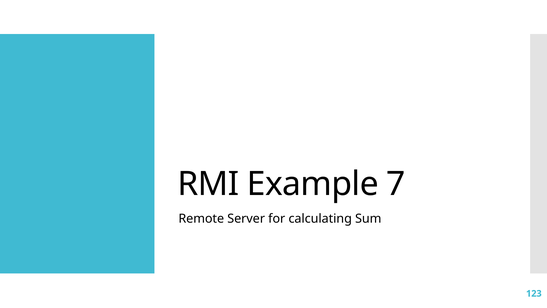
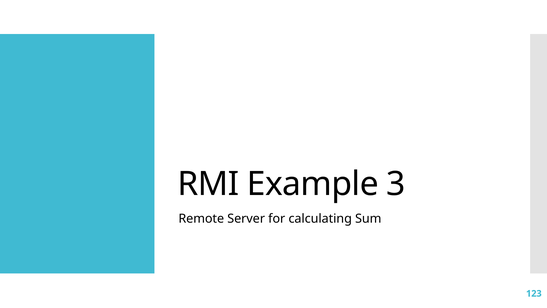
7: 7 -> 3 (396, 184)
